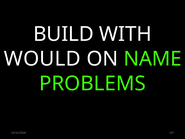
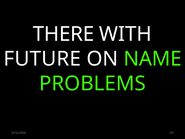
BUILD: BUILD -> THERE (64, 34)
WOULD: WOULD -> FUTURE (42, 59)
